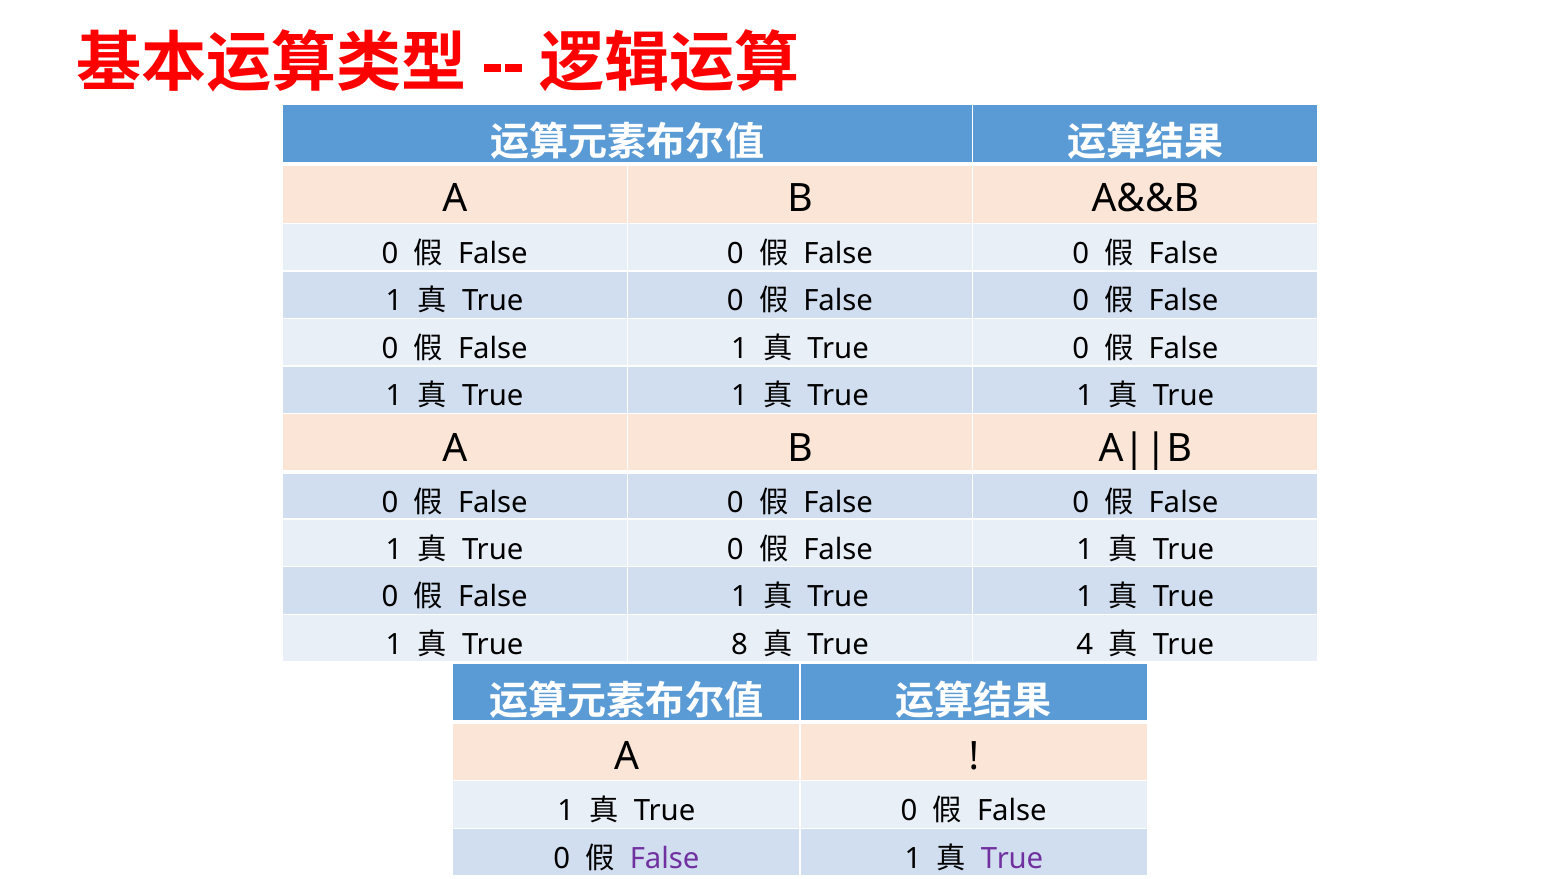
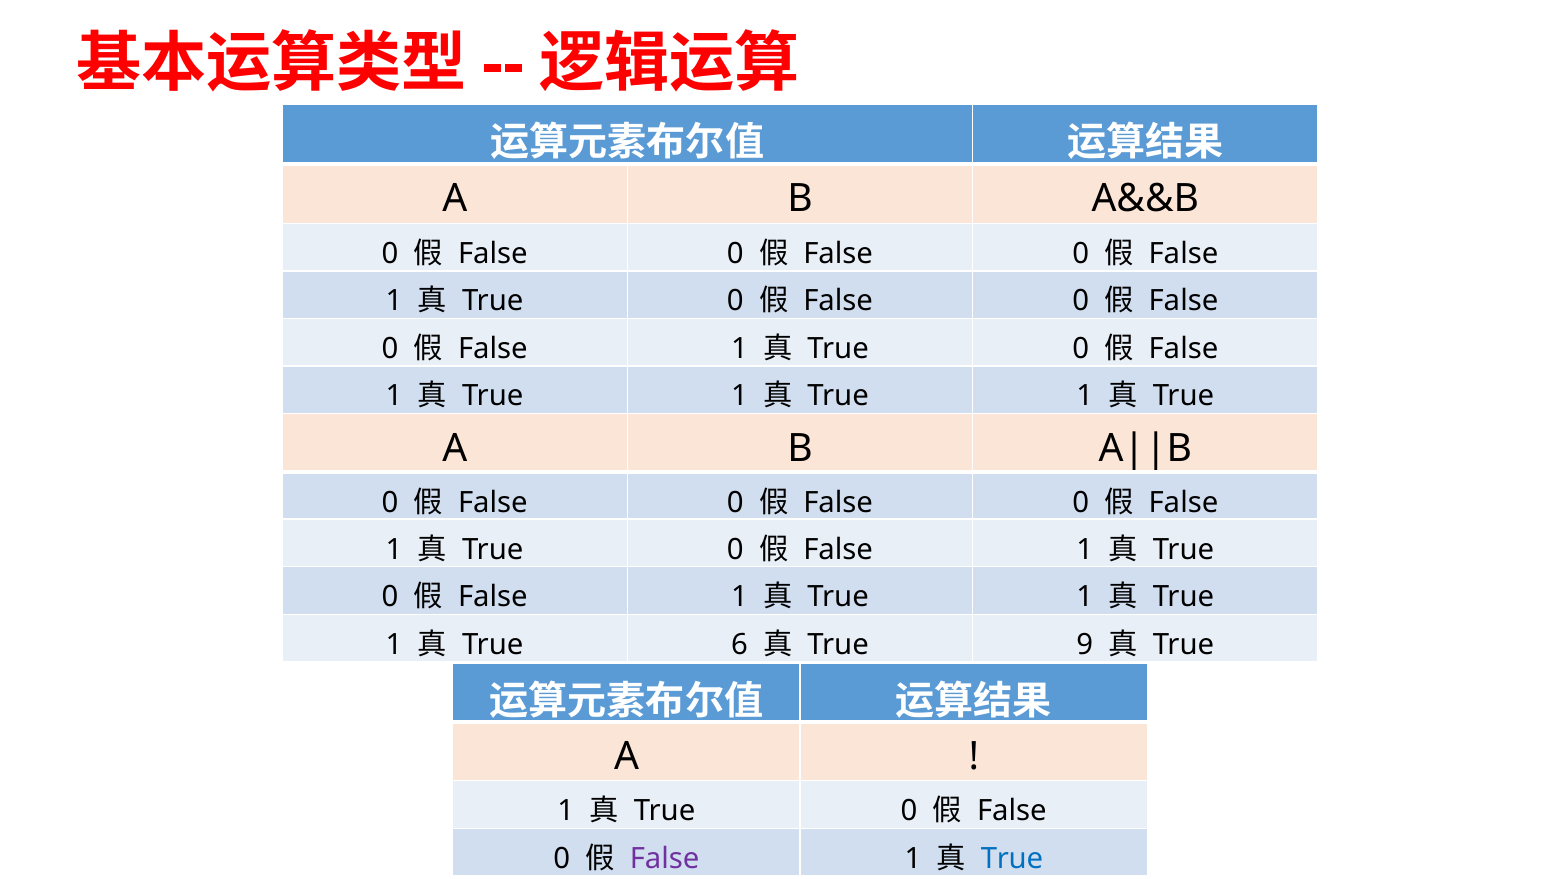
8: 8 -> 6 (739, 645)
4: 4 -> 9 (1085, 645)
True colour: purple -> blue (1012, 859)
